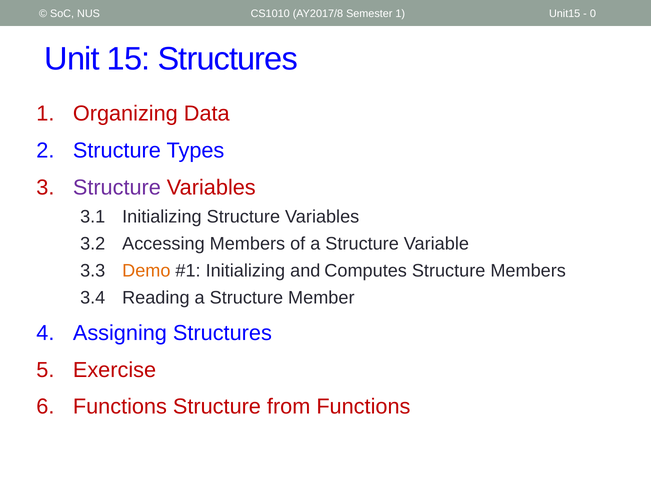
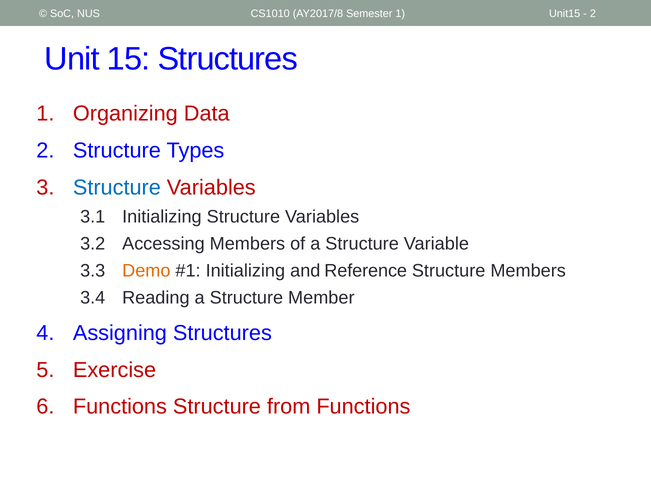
0: 0 -> 2 (593, 14)
Structure colour: purple -> blue (117, 188)
Computes: Computes -> Reference (366, 271)
